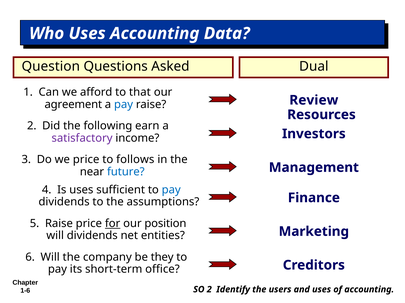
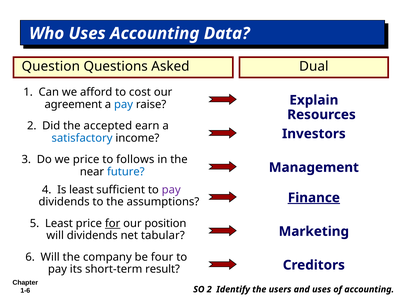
that: that -> cost (140, 92)
Review: Review -> Explain (314, 100)
following: following -> accepted (108, 126)
satisfactory colour: purple -> blue (82, 138)
Is uses: uses -> least (81, 190)
pay colour: blue -> purple (171, 190)
Finance underline: none -> present (314, 198)
5 Raise: Raise -> Least (59, 224)
entities: entities -> tabular (163, 236)
they: they -> four (162, 258)
office: office -> result (163, 270)
